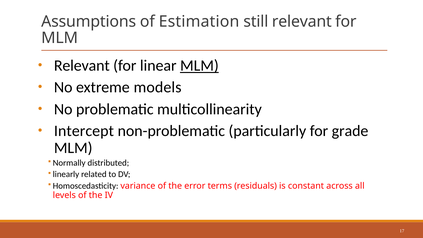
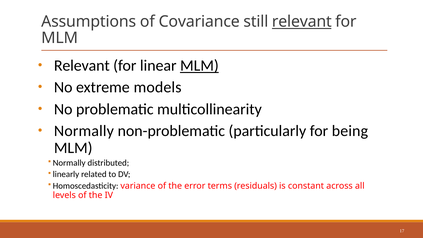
Estimation: Estimation -> Covariance (199, 22)
relevant underline: none -> present (302, 22)
Intercept: Intercept -> Normally (84, 131)
grade: grade -> being (350, 131)
